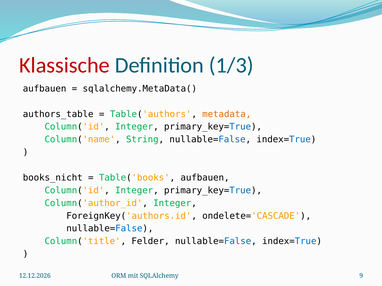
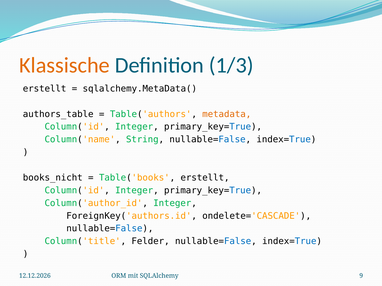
Klassische colour: red -> orange (64, 65)
aufbauen: aufbauen -> erstellt (45, 89)
Table('books aufbauen: aufbauen -> erstellt (205, 178)
